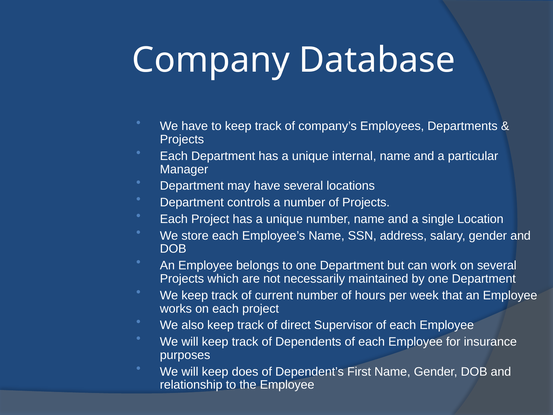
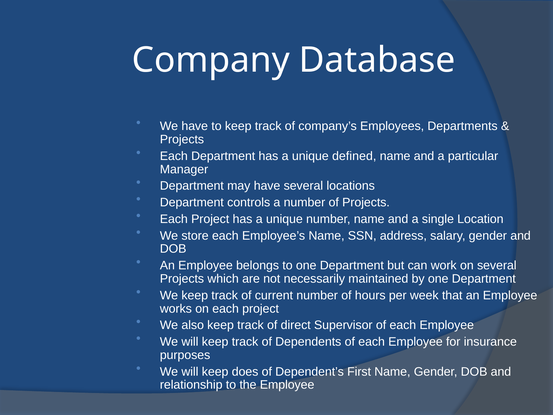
internal: internal -> defined (354, 156)
